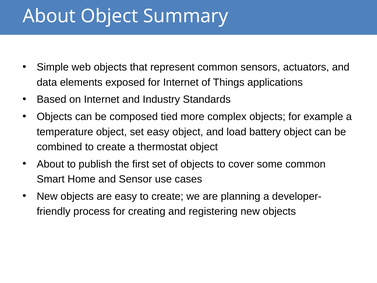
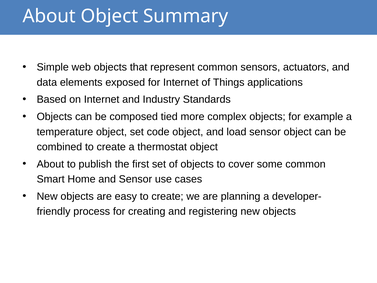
set easy: easy -> code (158, 132)
load battery: battery -> sensor (265, 132)
